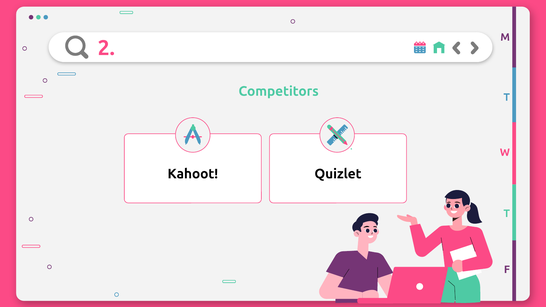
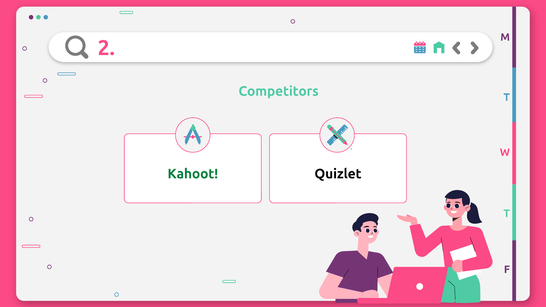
Kahoot colour: black -> green (193, 174)
